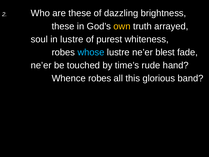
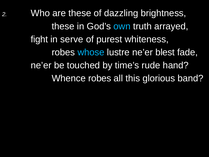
own colour: yellow -> light blue (122, 26)
soul: soul -> fight (39, 39)
in lustre: lustre -> serve (72, 39)
